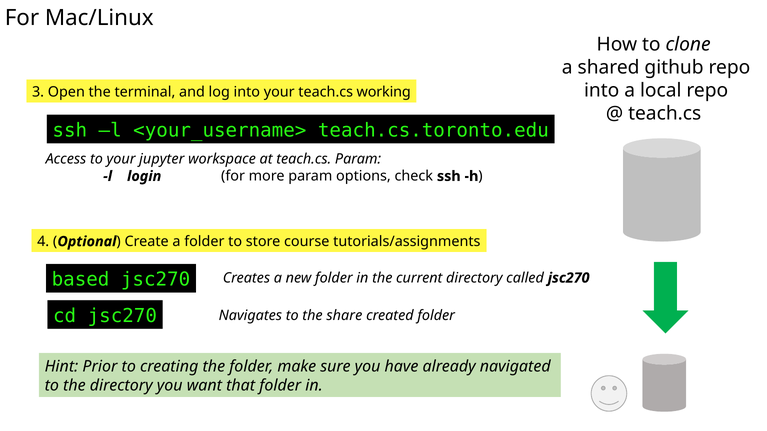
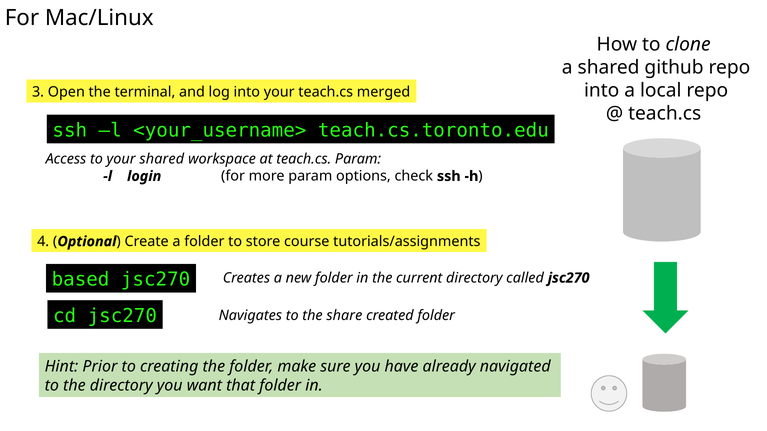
working: working -> merged (384, 92)
your jupyter: jupyter -> shared (162, 159)
